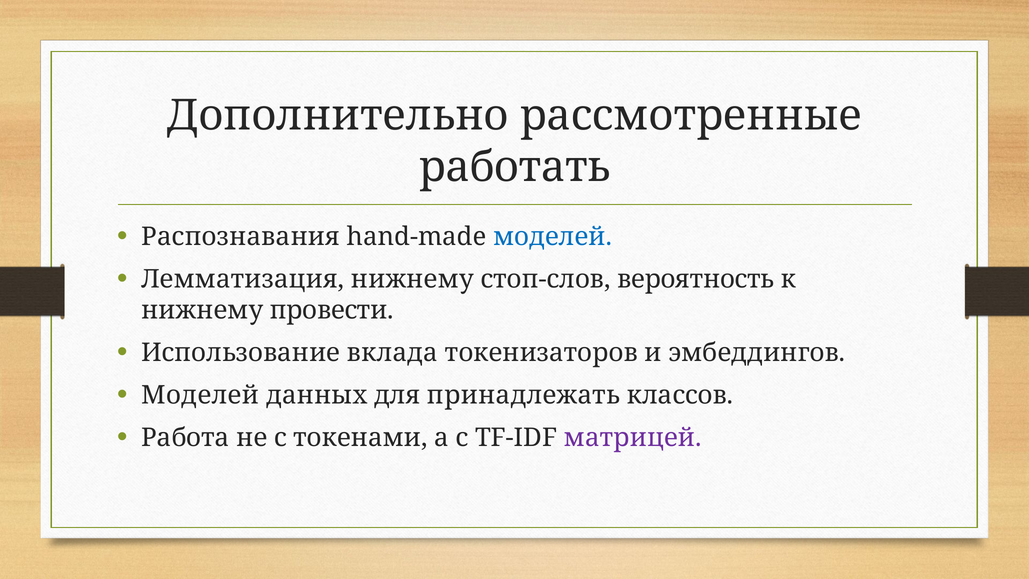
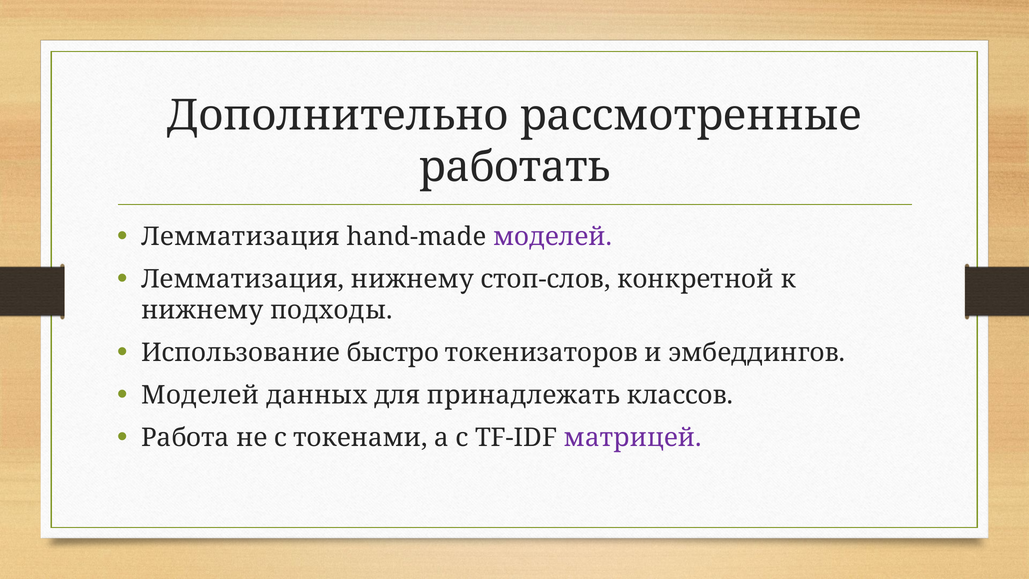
Распознавания: Распознавания -> Лемматизация (241, 237)
моделей colour: blue -> purple (553, 237)
вероятность: вероятность -> конкретной (695, 279)
провести: провести -> подходы (331, 310)
вклада: вклада -> быстро (393, 353)
